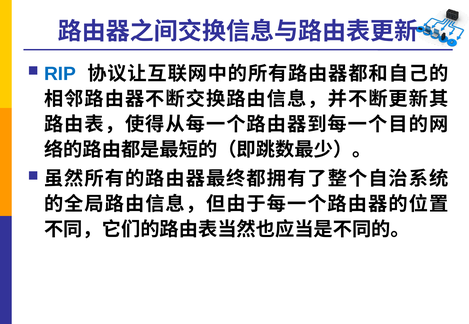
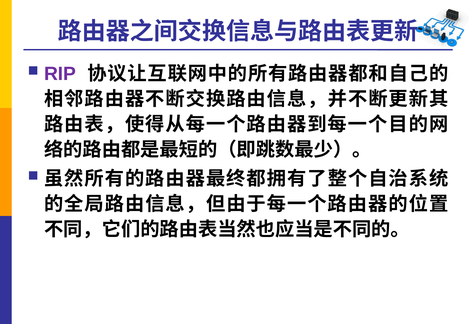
RIP colour: blue -> purple (60, 74)
